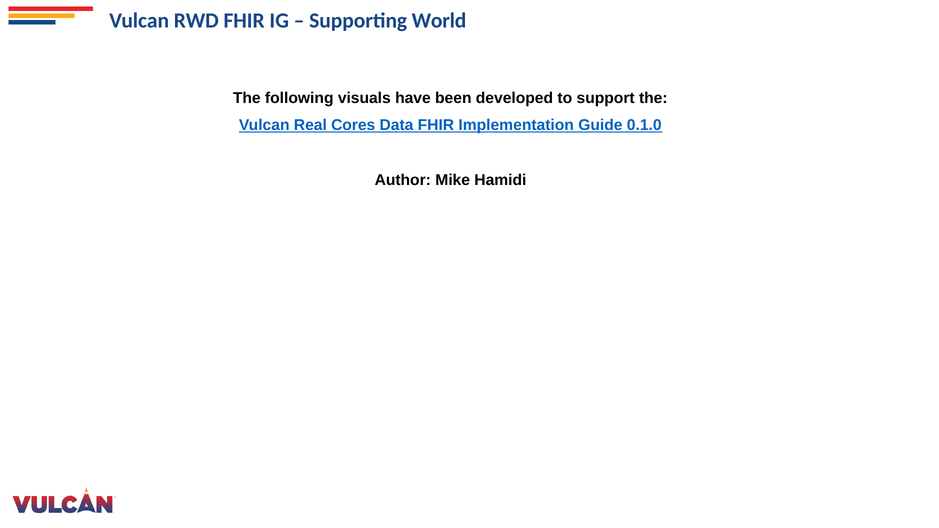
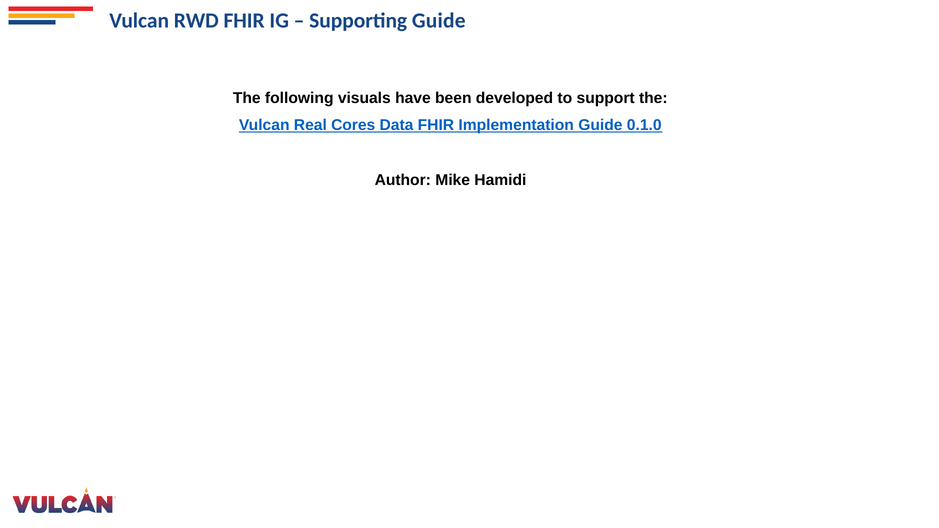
Supporting World: World -> Guide (439, 21)
